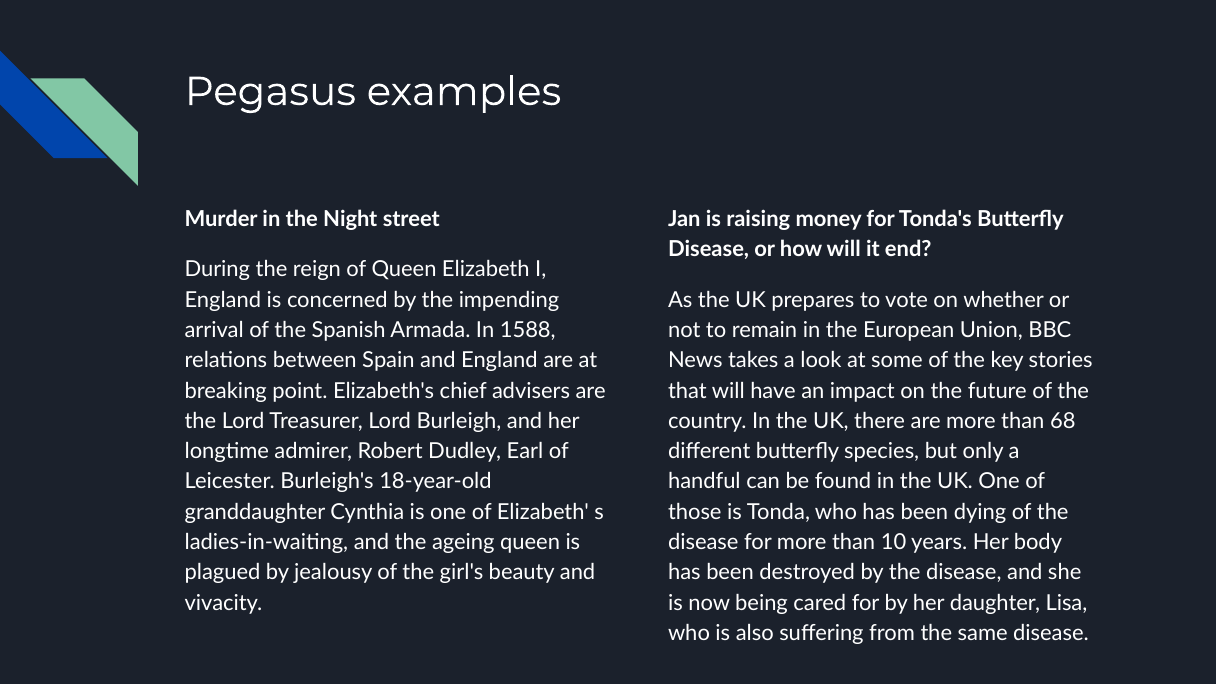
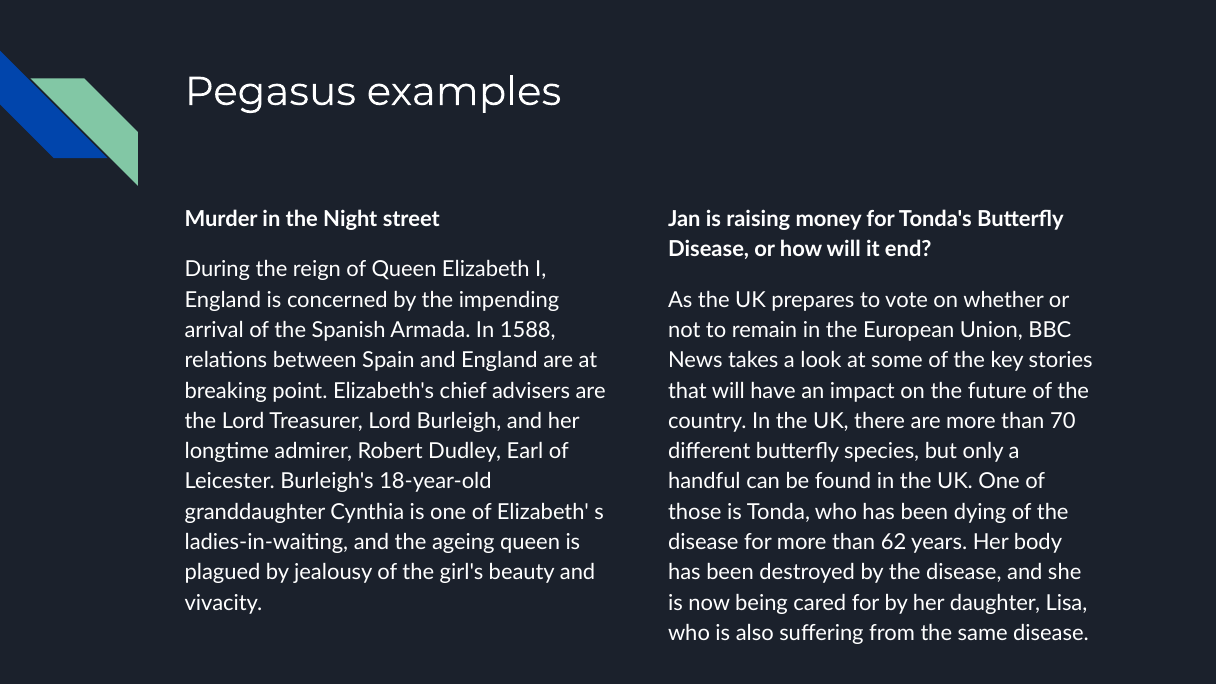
68: 68 -> 70 (1063, 421)
10: 10 -> 62 (894, 542)
